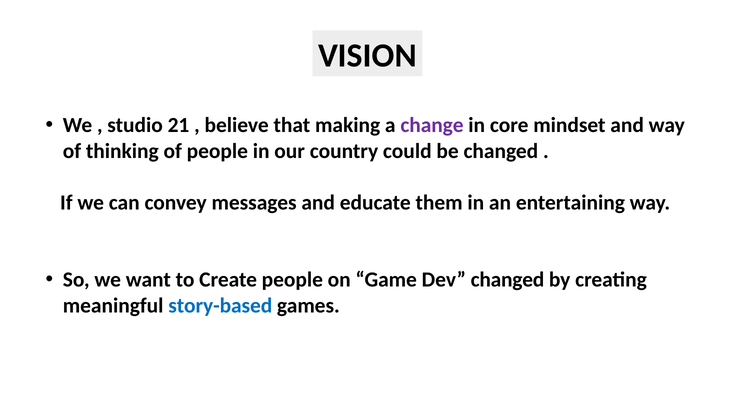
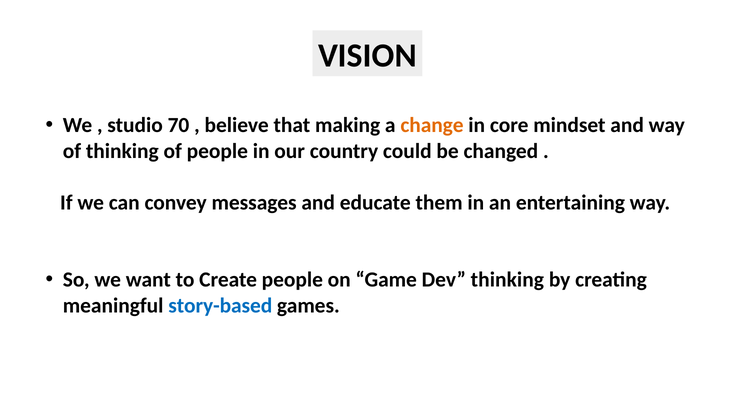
21: 21 -> 70 (178, 125)
change colour: purple -> orange (432, 125)
Dev changed: changed -> thinking (507, 279)
